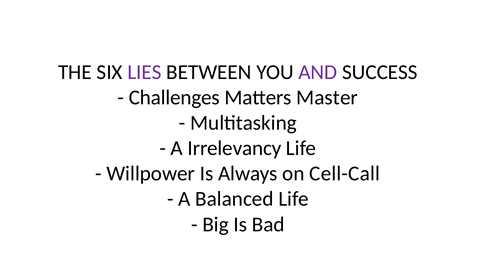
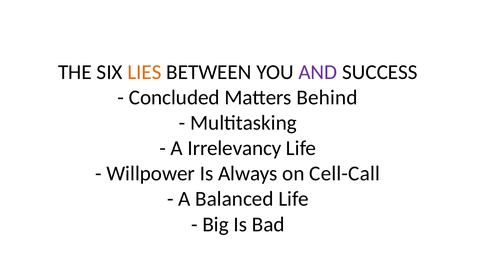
LIES colour: purple -> orange (145, 72)
Challenges: Challenges -> Concluded (174, 98)
Master: Master -> Behind (327, 98)
